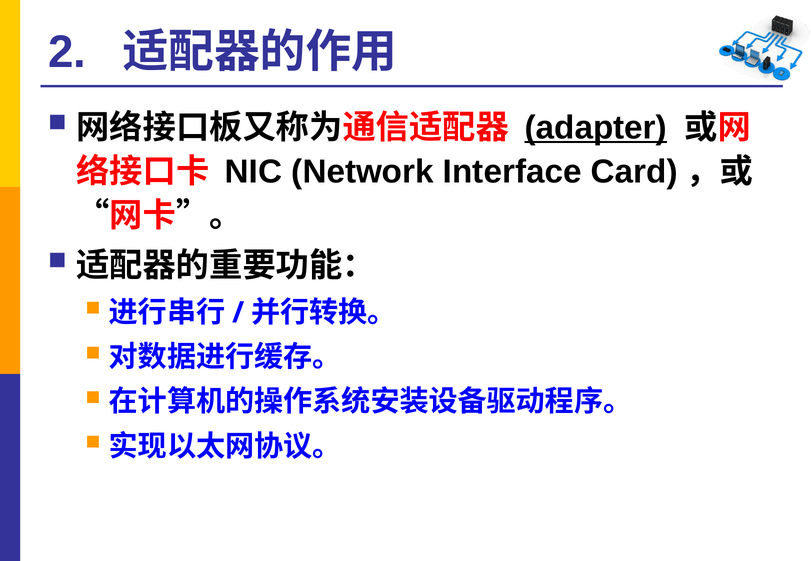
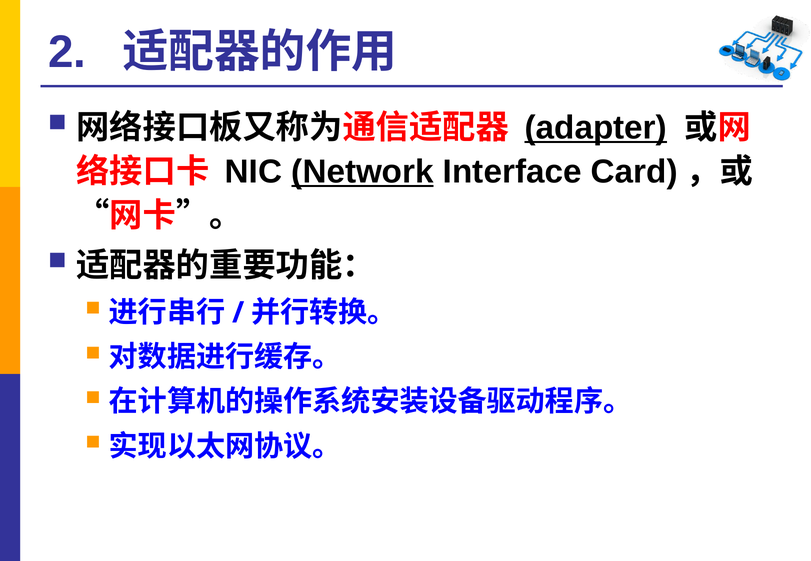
Network underline: none -> present (363, 172)
